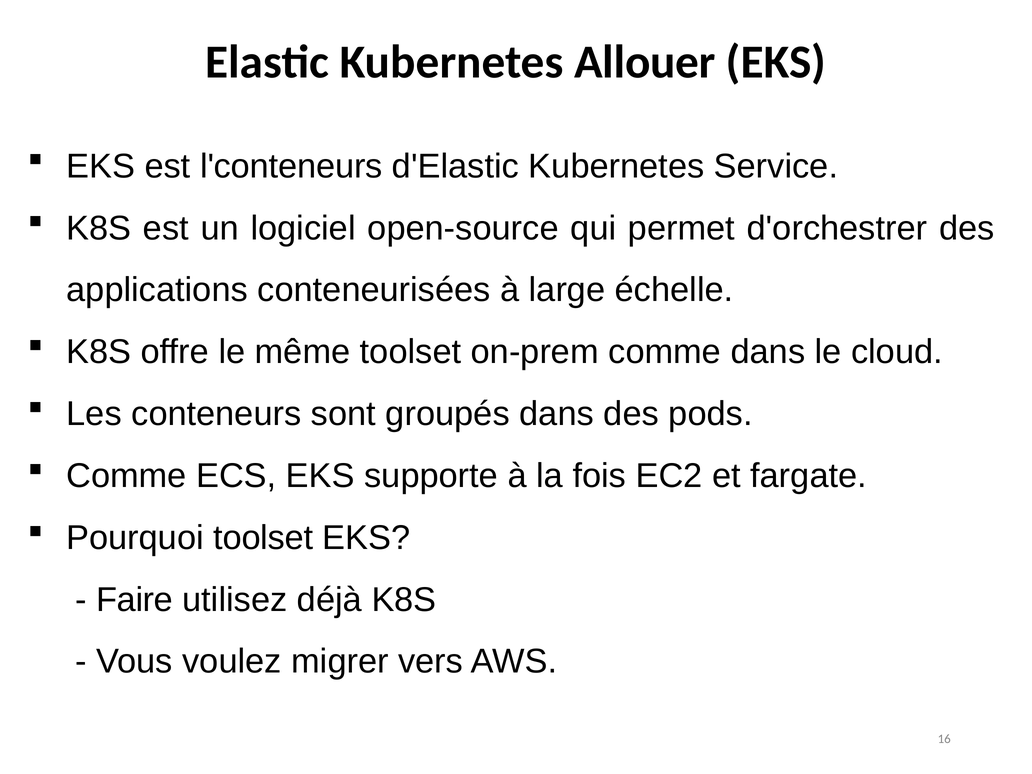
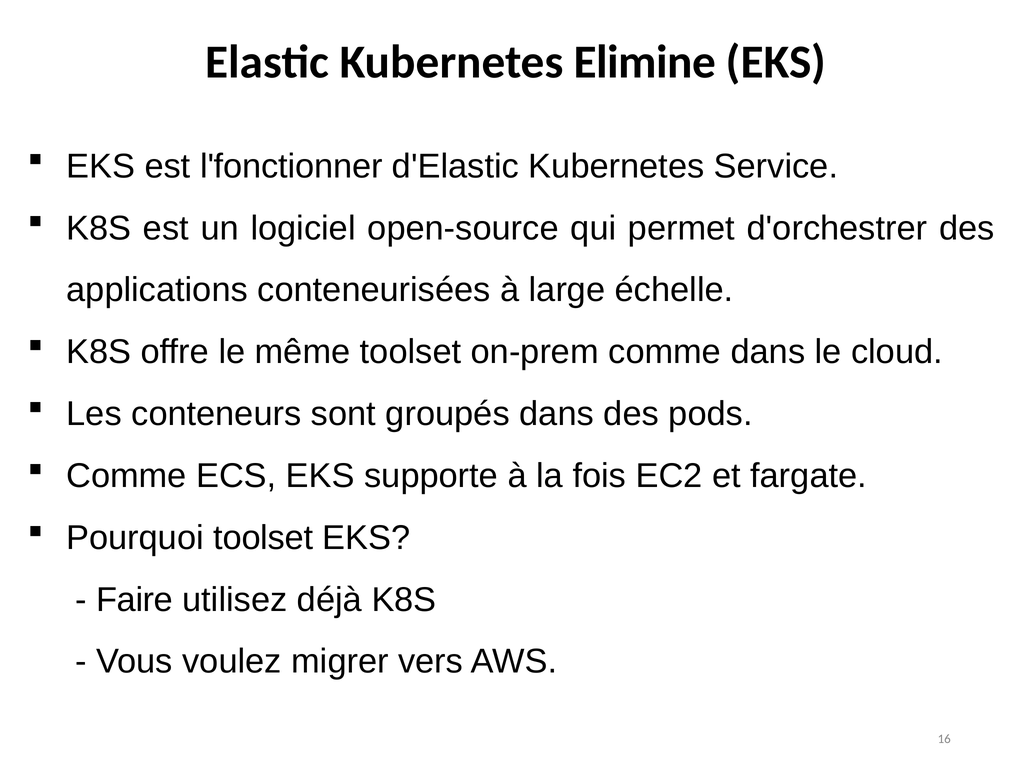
Allouer: Allouer -> Elimine (645, 62)
l'conteneurs: l'conteneurs -> l'fonctionner (291, 166)
